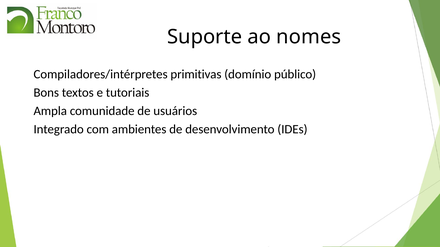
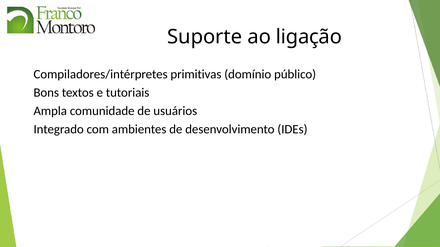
nomes: nomes -> ligação (309, 37)
